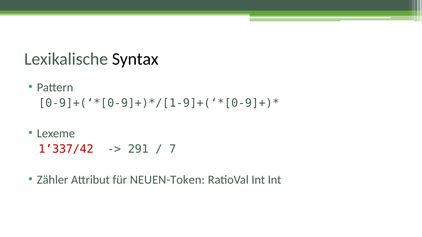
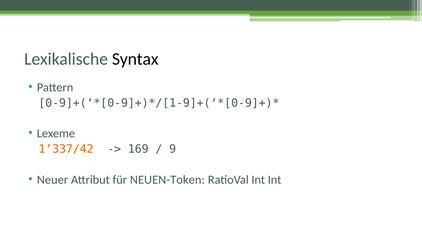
1’337/42 colour: red -> orange (66, 149)
291: 291 -> 169 (138, 149)
7: 7 -> 9 (173, 149)
Zähler: Zähler -> Neuer (53, 180)
